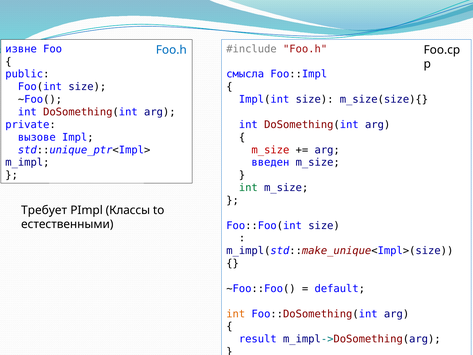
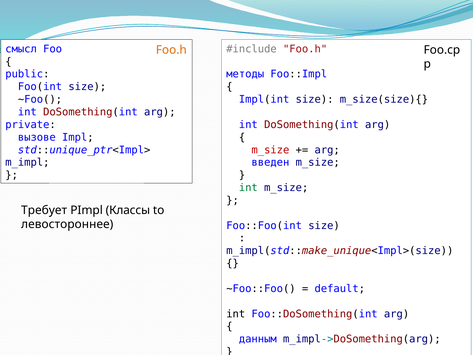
извне: извне -> смысл (21, 49)
Foo.h colour: blue -> orange (171, 50)
смысла: смысла -> методы (245, 74)
естественными: естественными -> левостороннее (67, 224)
int colour: orange -> black (236, 314)
result: result -> данным (258, 339)
